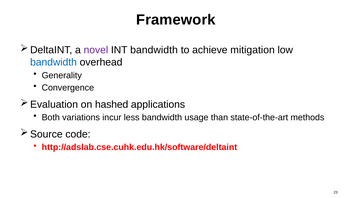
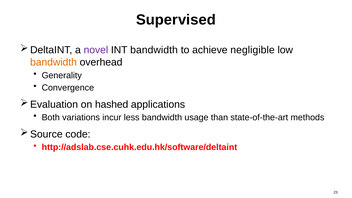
Framework: Framework -> Supervised (176, 20)
mitigation: mitigation -> negligible (253, 50)
bandwidth colour: blue -> orange (54, 62)
